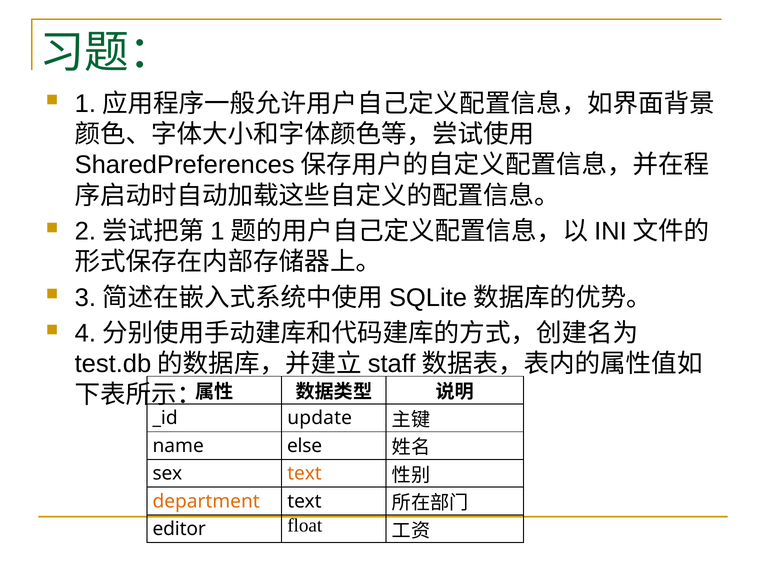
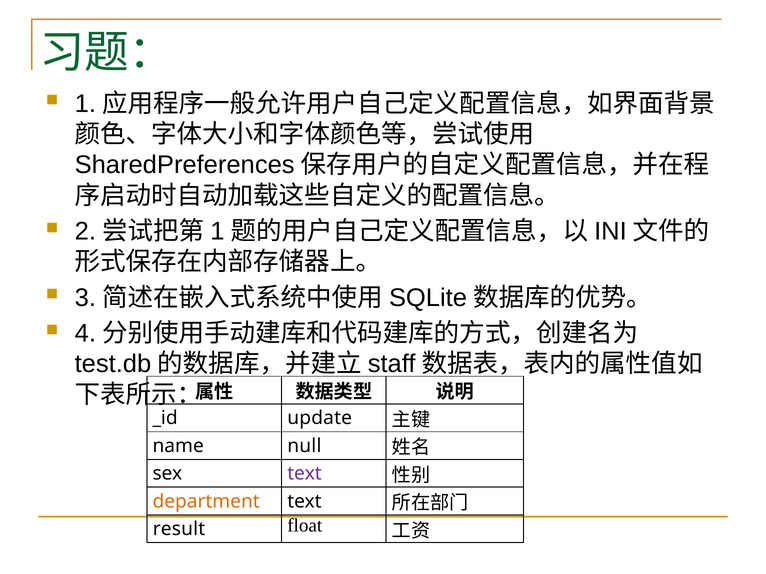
else: else -> null (304, 446)
text colour: orange -> purple (305, 474)
editor: editor -> result (179, 529)
